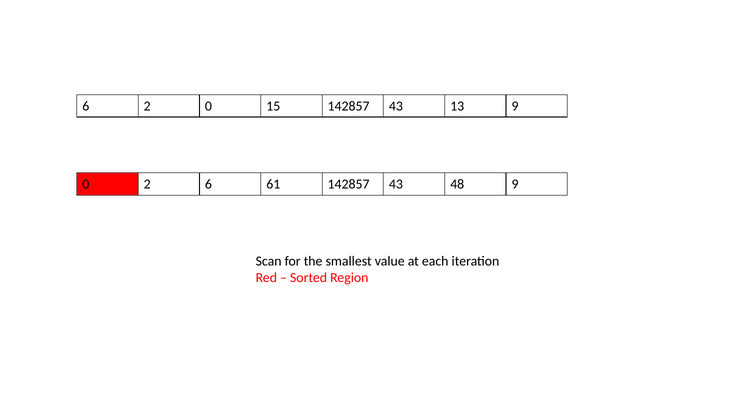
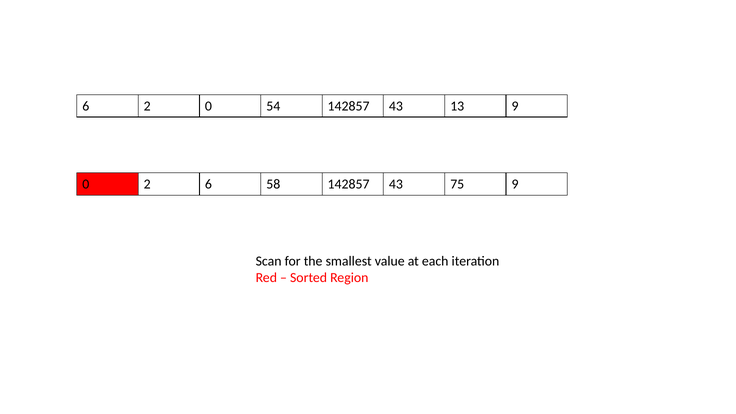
15: 15 -> 54 (273, 106)
61: 61 -> 58 (273, 184)
48: 48 -> 75 (457, 184)
